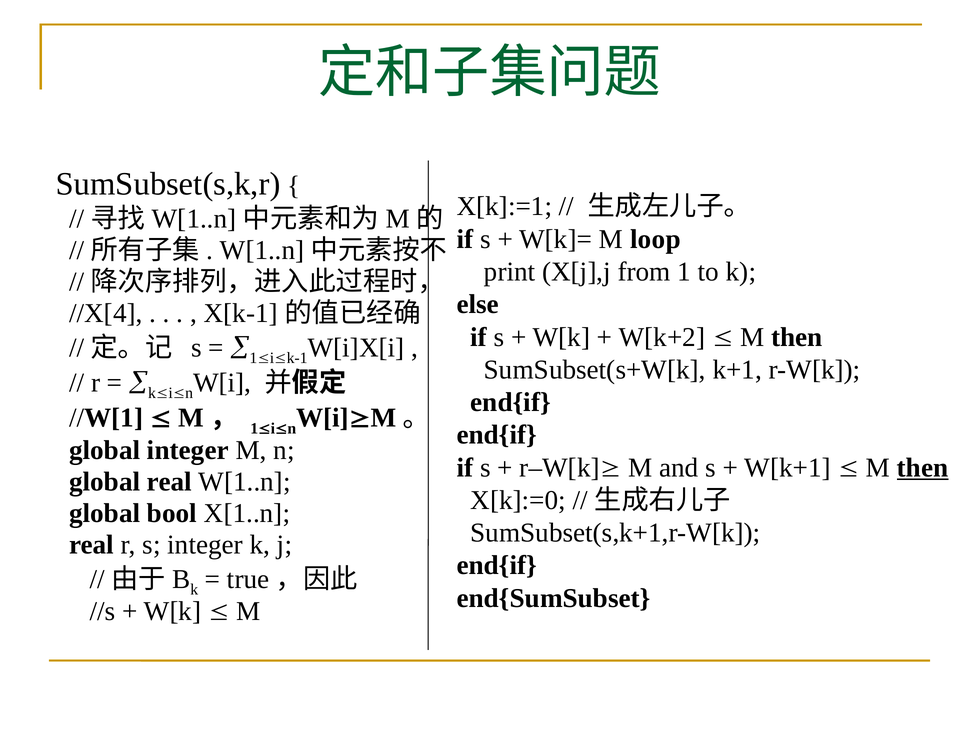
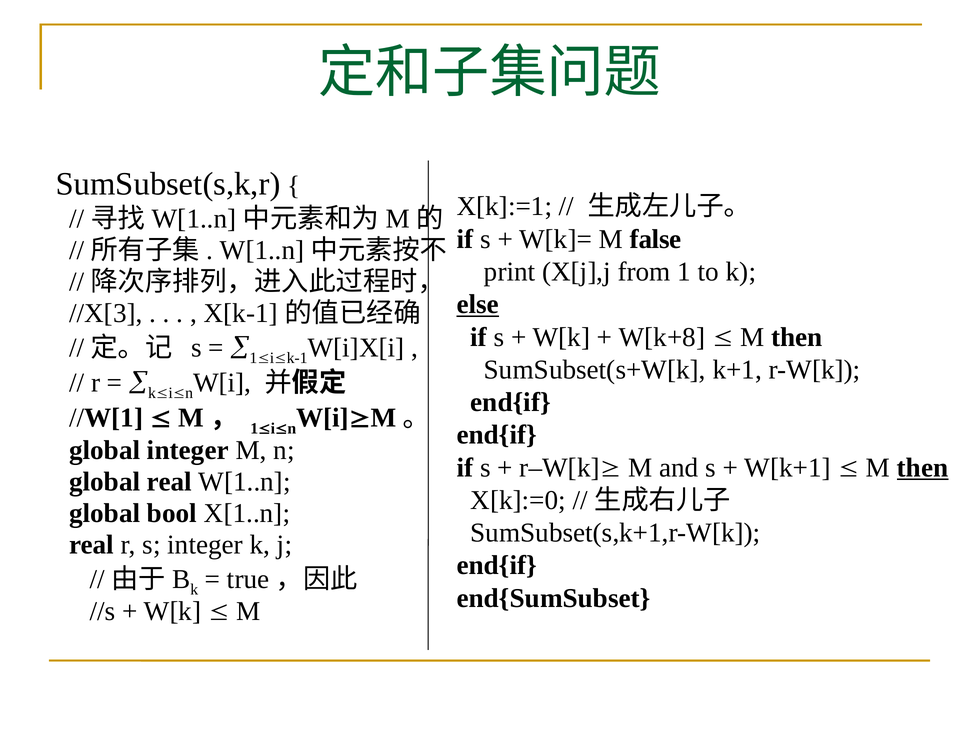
loop: loop -> false (656, 239)
else underline: none -> present (478, 305)
//X[4: //X[4 -> //X[3 (106, 313)
W[k+2: W[k+2 -> W[k+8 (662, 337)
